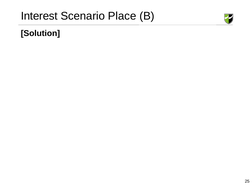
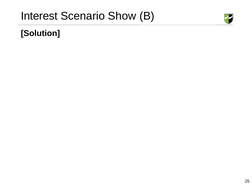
Place: Place -> Show (122, 16)
